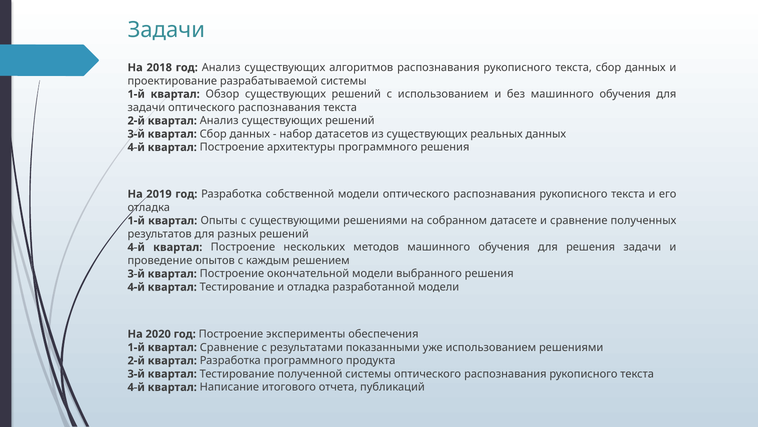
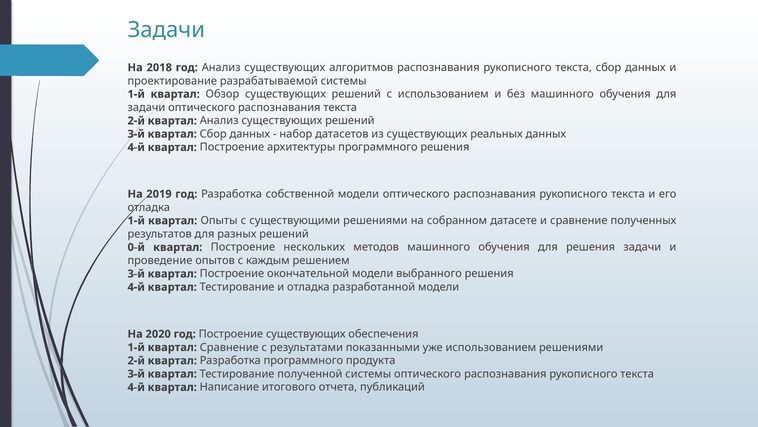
4-й: 4-й -> 0-й (136, 247)
Построение эксперименты: эксперименты -> существующих (306, 334)
